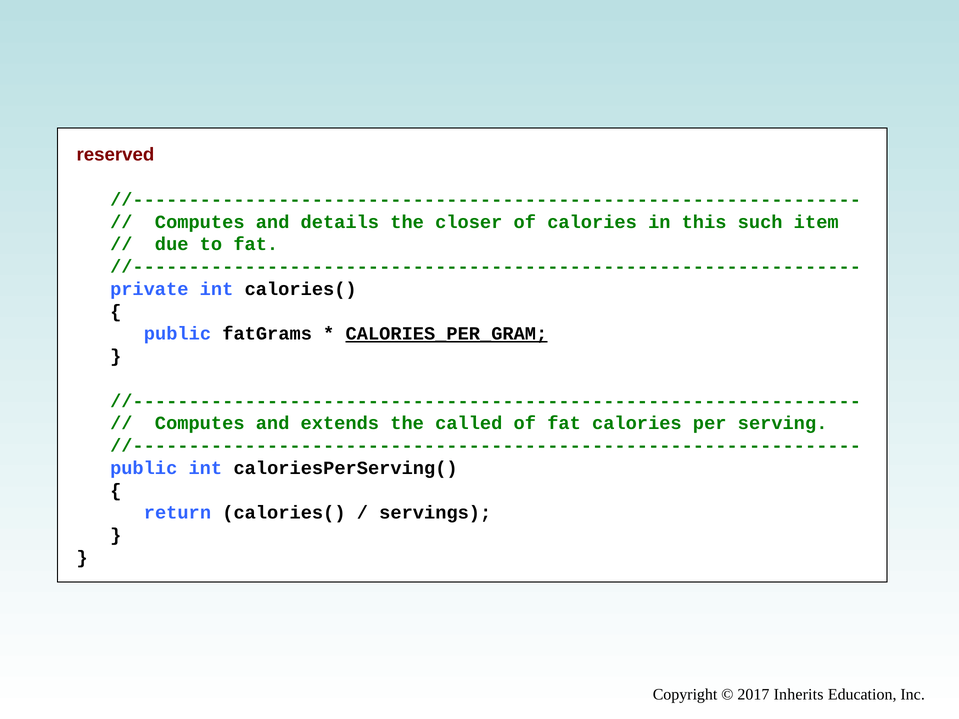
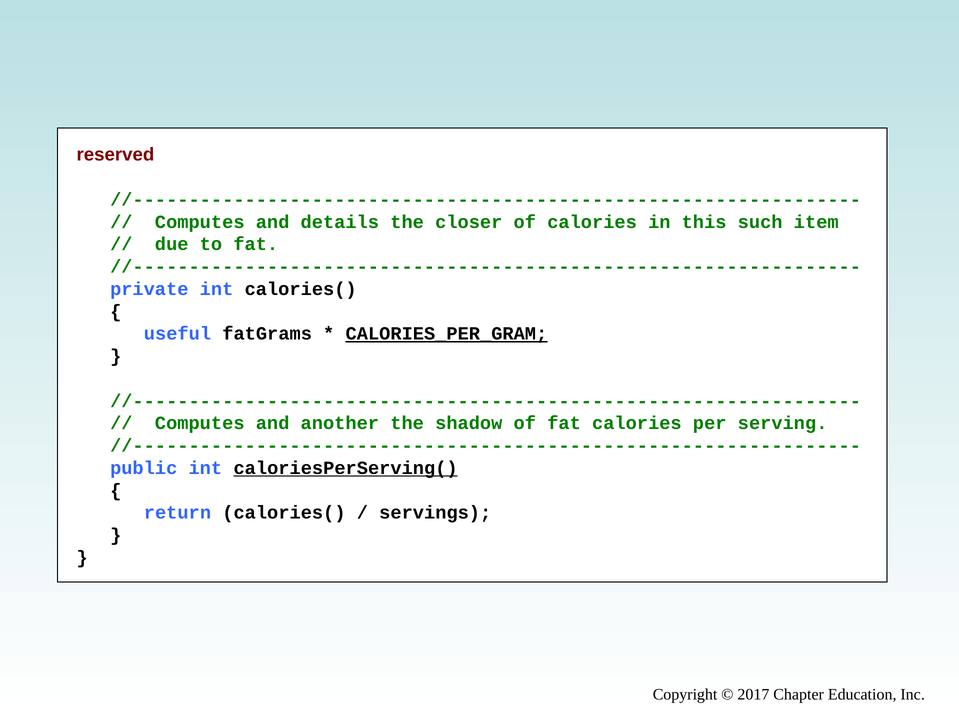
public: public -> useful (177, 334)
extends: extends -> another (340, 423)
called: called -> shadow (469, 423)
caloriesPerServing( underline: none -> present (346, 468)
Inherits: Inherits -> Chapter (799, 695)
